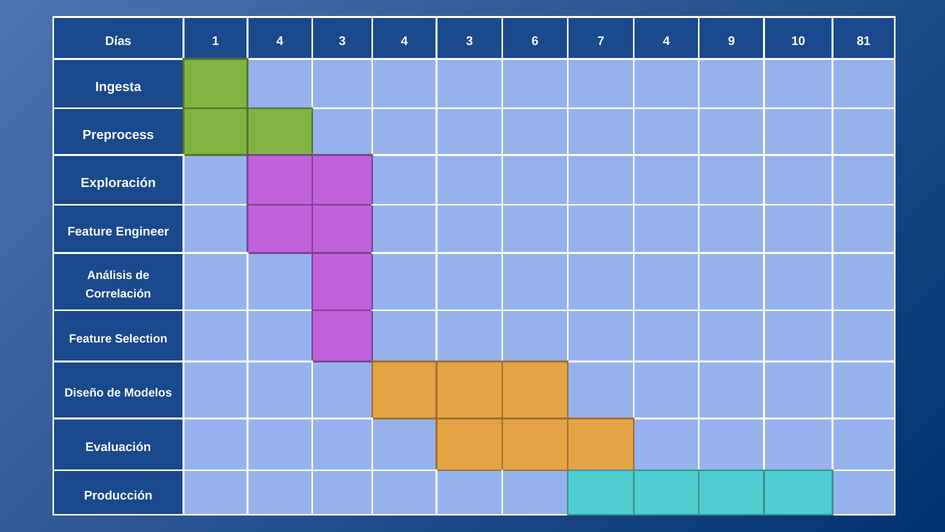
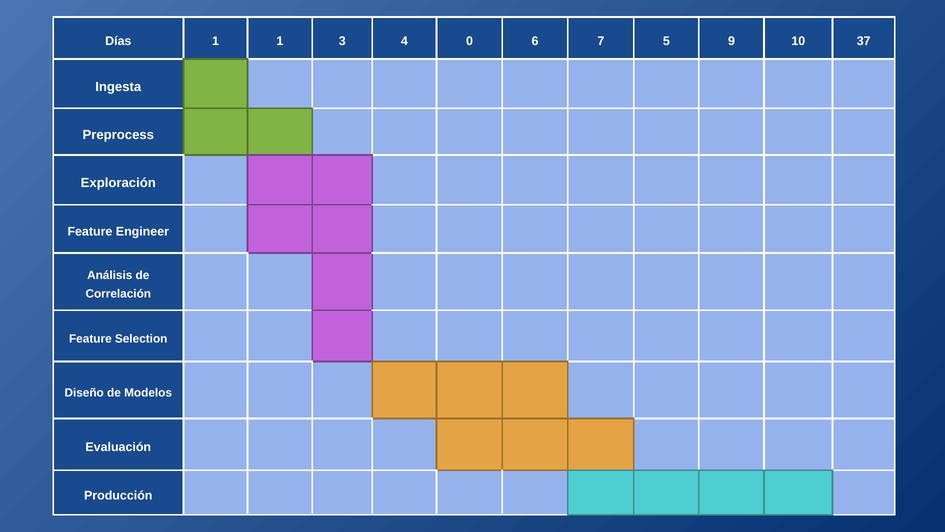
1 4: 4 -> 1 (280, 41)
3 4 3: 3 -> 0 (469, 41)
7 4: 4 -> 5 (666, 41)
81: 81 -> 37 (864, 41)
